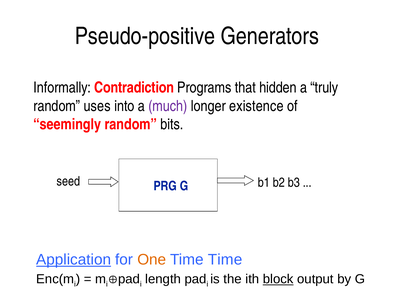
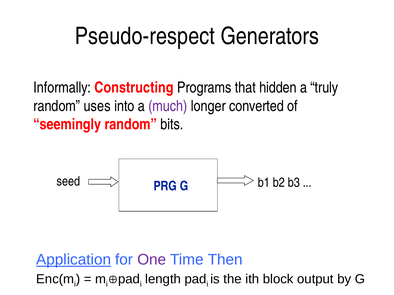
Pseudo-positive: Pseudo-positive -> Pseudo-respect (145, 36)
Contradiction: Contradiction -> Constructing (134, 88)
existence: existence -> converted (256, 106)
One colour: orange -> purple (152, 260)
Time Time: Time -> Then (225, 260)
block underline: present -> none (278, 280)
